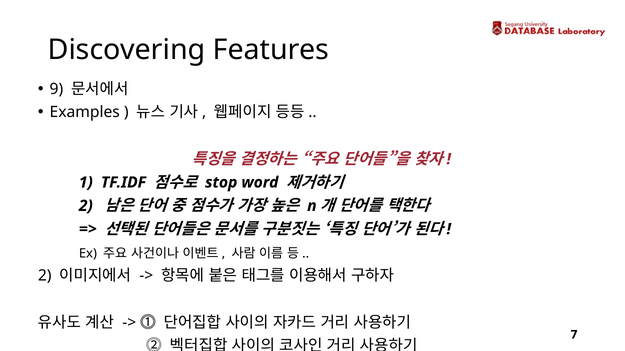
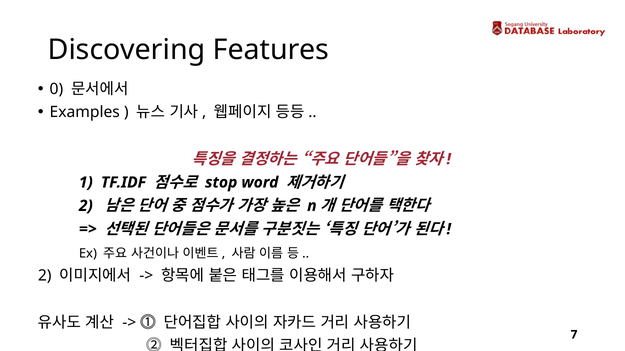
9: 9 -> 0 (56, 89)
